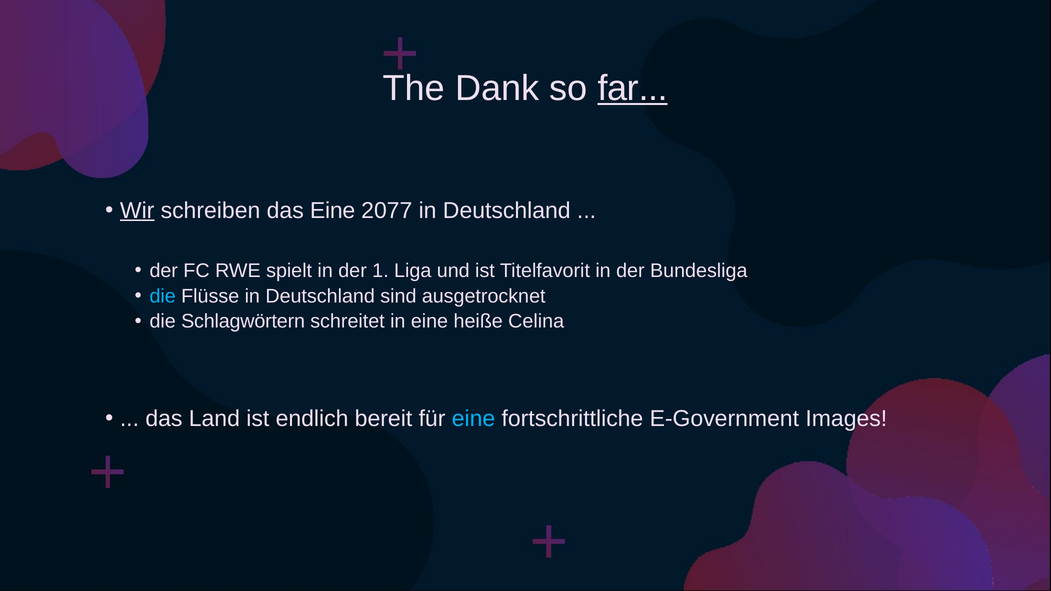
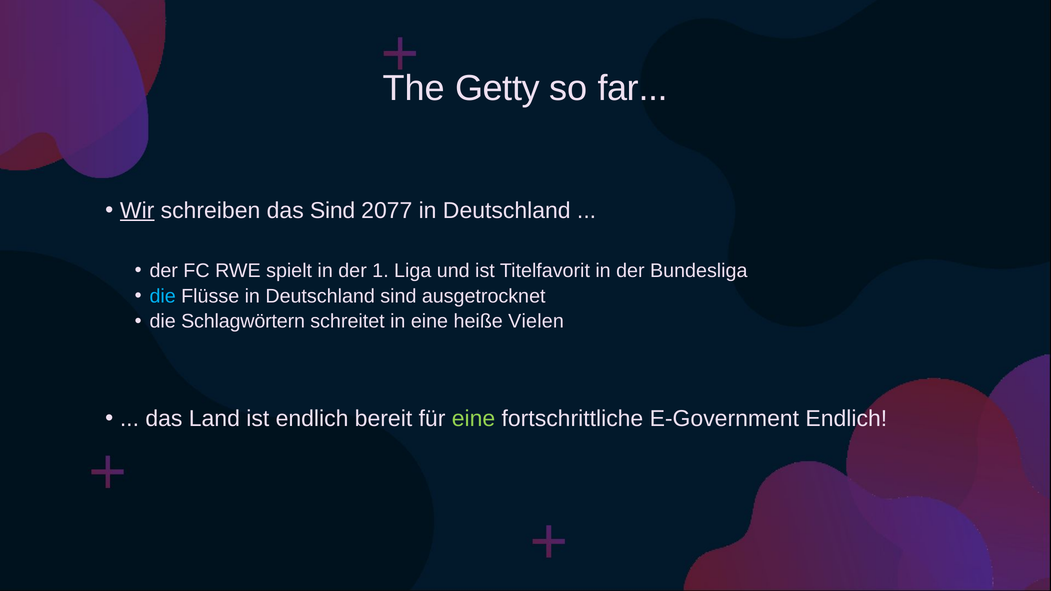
Dank: Dank -> Getty (497, 88)
far underline: present -> none (633, 88)
das Eine: Eine -> Sind (333, 211)
Celina: Celina -> Vielen (536, 322)
eine colour: light blue -> light green (474, 419)
E-Government Images: Images -> Endlich (846, 419)
